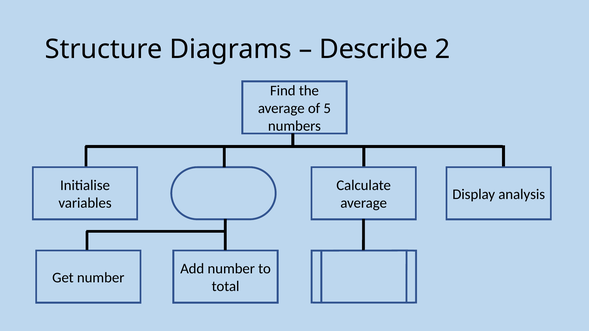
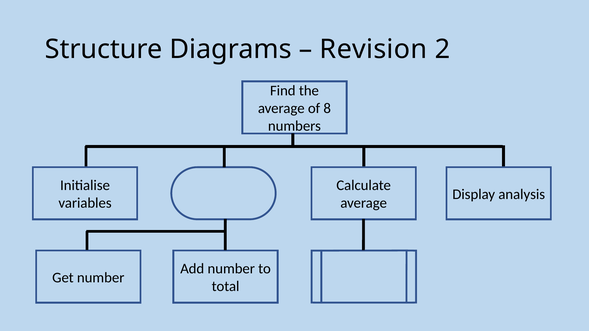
Describe: Describe -> Revision (373, 49)
5: 5 -> 8 (327, 109)
